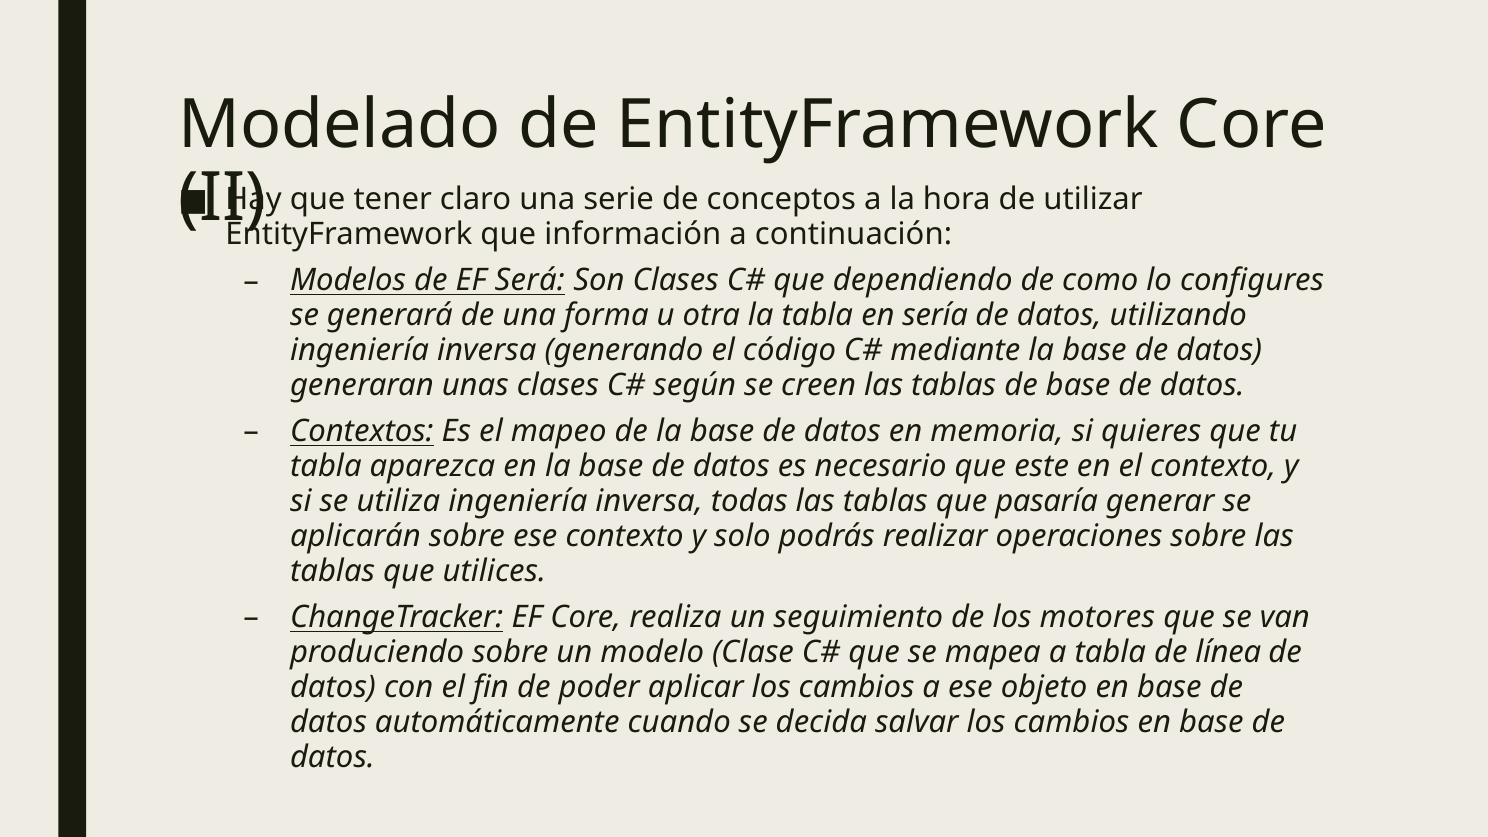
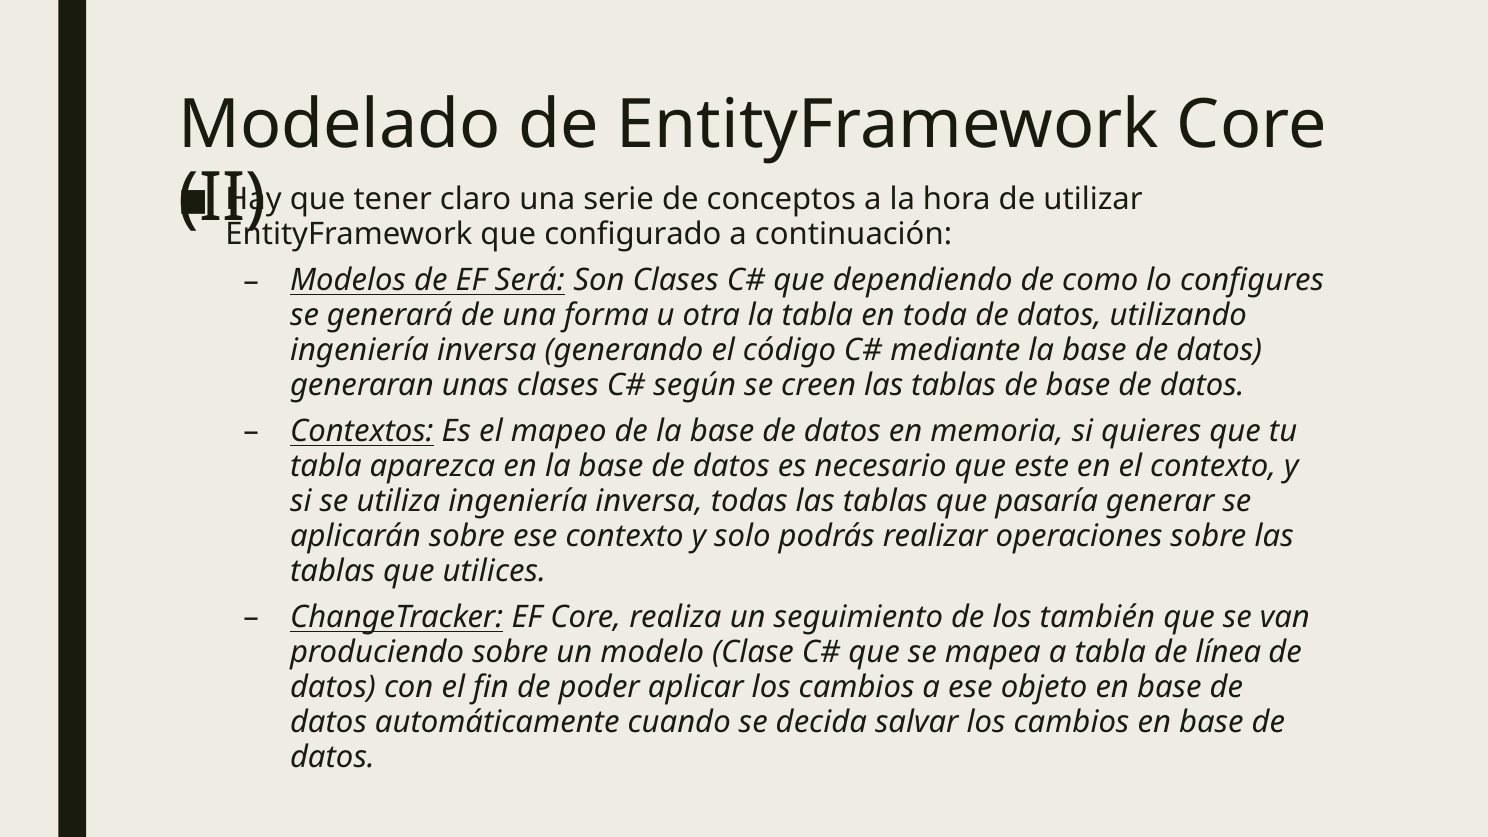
información: información -> configurado (633, 234)
sería: sería -> toda (935, 315)
motores: motores -> también (1097, 617)
